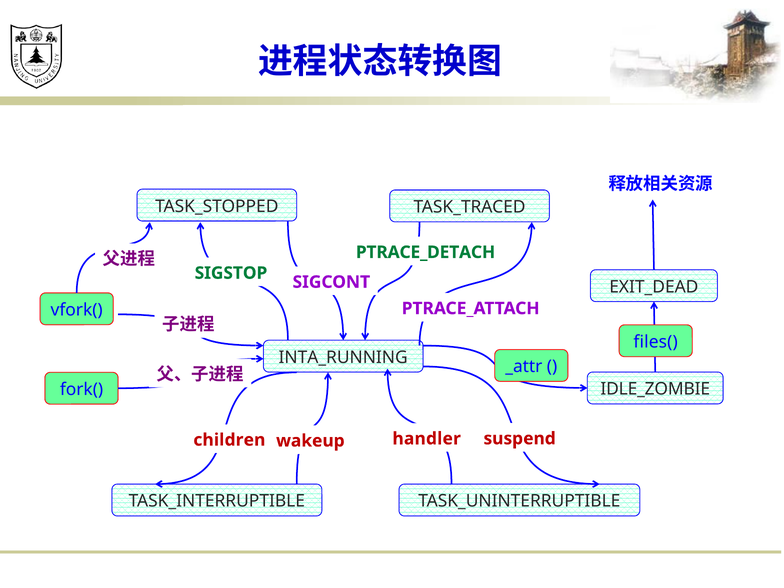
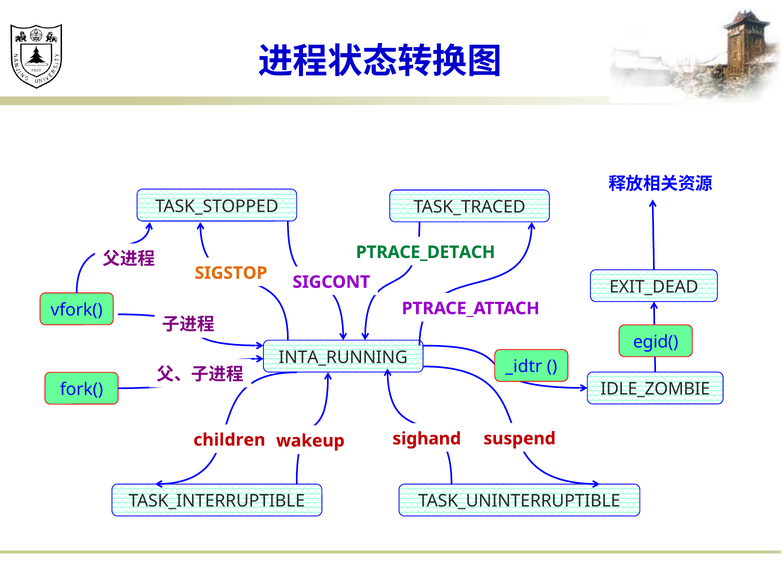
SIGSTOP colour: green -> orange (231, 273)
files(: files( -> egid( (656, 342)
_attr: _attr -> _idtr (524, 367)
handler: handler -> sighand (427, 439)
